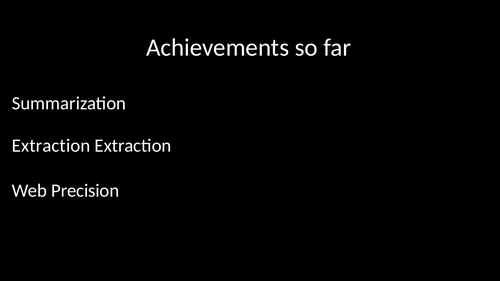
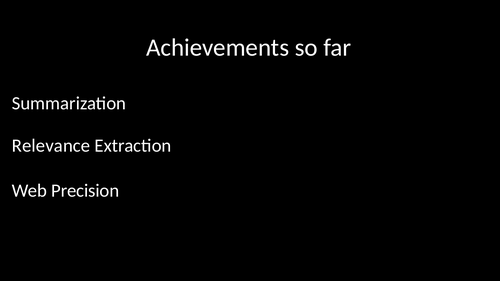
Extraction: Extraction -> Relevance (51, 146)
